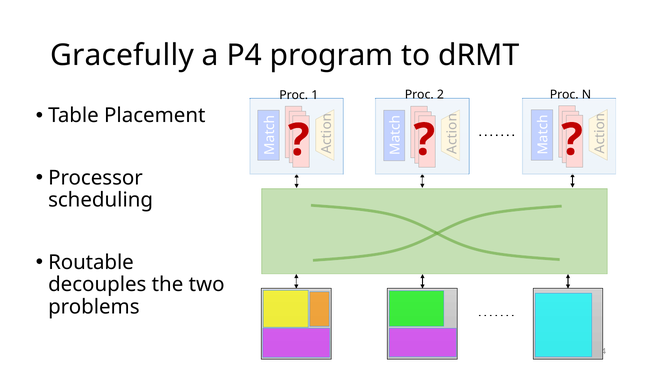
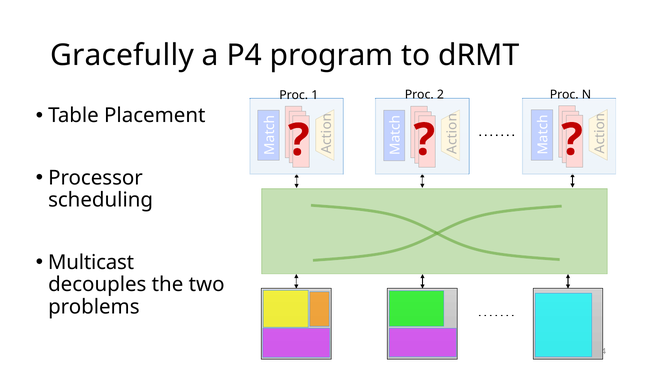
Routable: Routable -> Multicast (91, 262)
